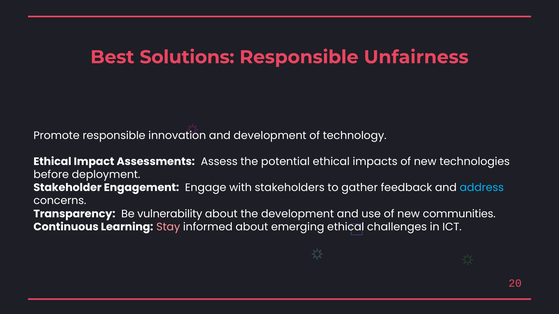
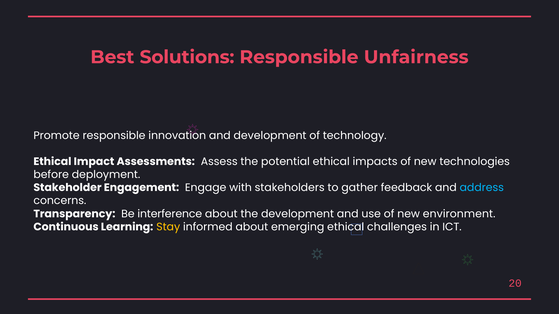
vulnerability: vulnerability -> interference (170, 214)
communities: communities -> environment (459, 214)
Stay colour: pink -> yellow (168, 227)
